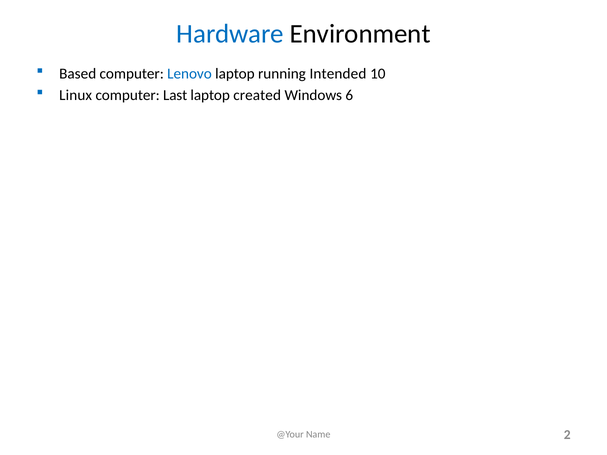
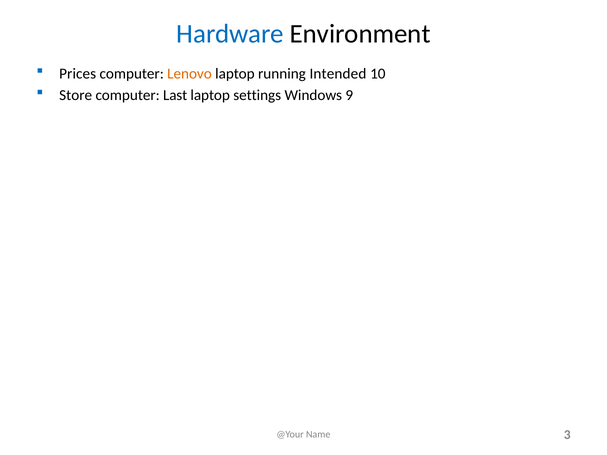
Based: Based -> Prices (78, 74)
Lenovo colour: blue -> orange (190, 74)
Linux: Linux -> Store (76, 95)
created: created -> settings (257, 95)
6: 6 -> 9 (349, 95)
2: 2 -> 3 (567, 435)
